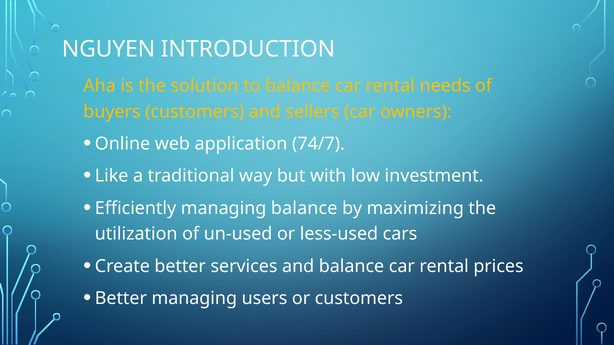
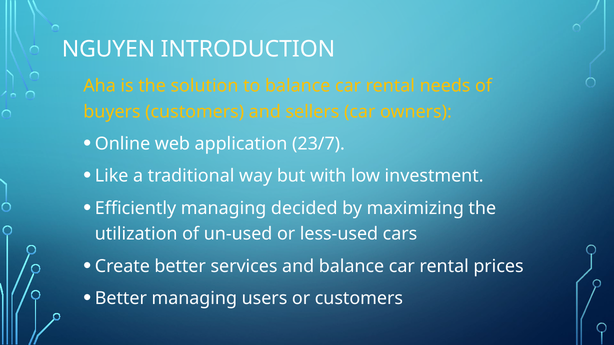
74/7: 74/7 -> 23/7 (318, 144)
managing balance: balance -> decided (304, 208)
